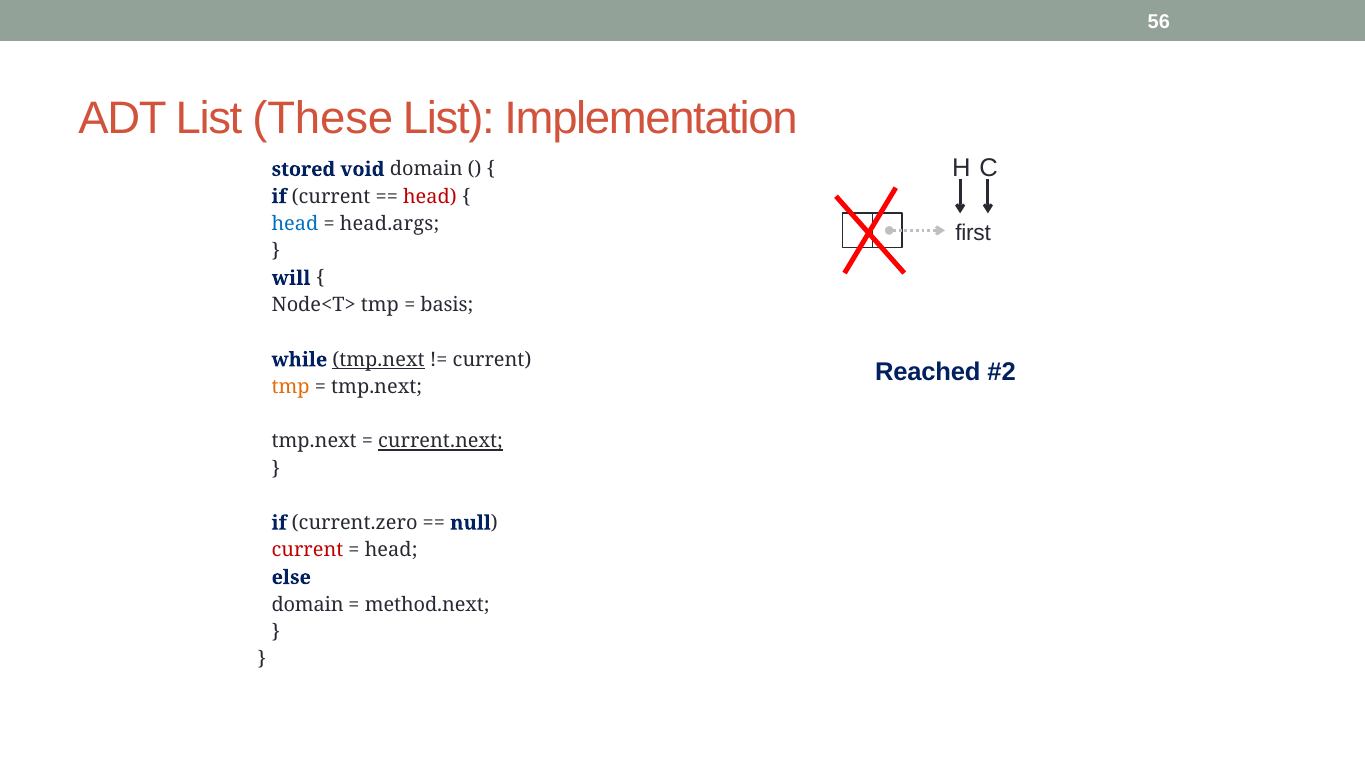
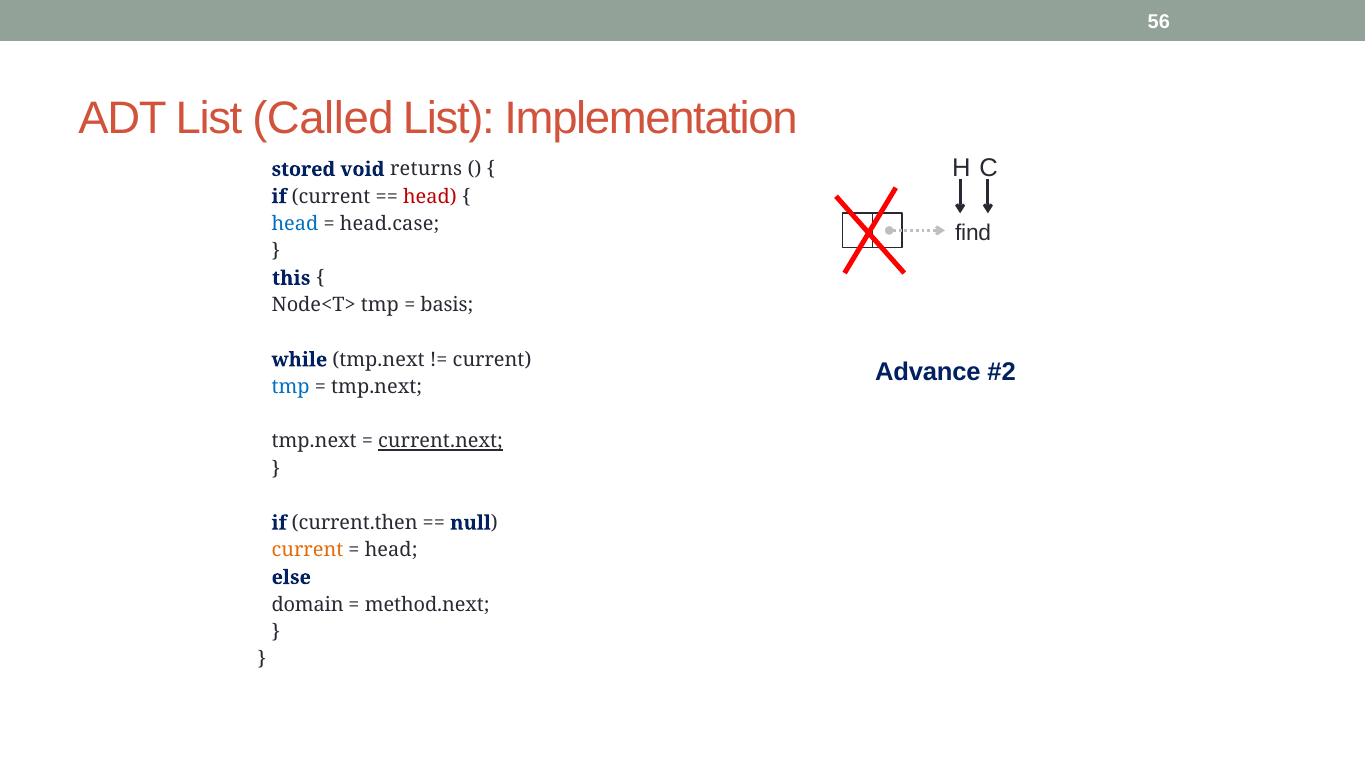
These: These -> Called (323, 118)
void domain: domain -> returns (426, 169)
head.args: head.args -> head.case (390, 224)
first: first -> find (973, 233)
will: will -> this (291, 278)
tmp.next underline: present -> none (379, 360)
Reached: Reached -> Advance (928, 372)
tmp colour: orange -> blue (291, 387)
current.zero: current.zero -> current.then (355, 523)
current colour: red -> orange (307, 550)
